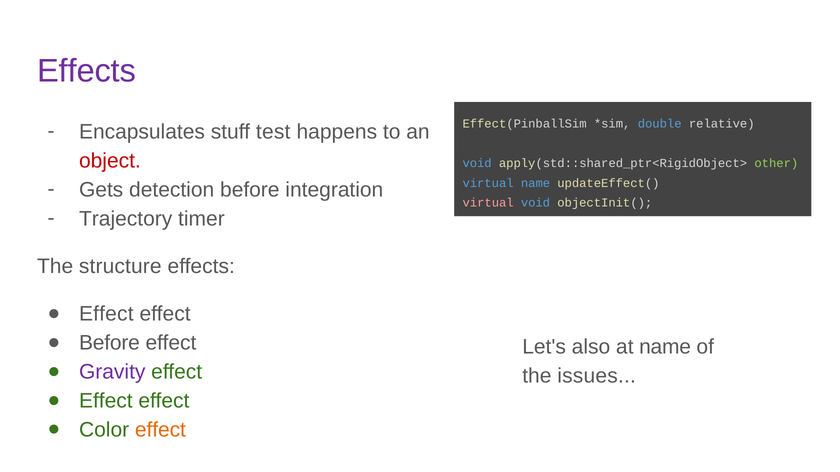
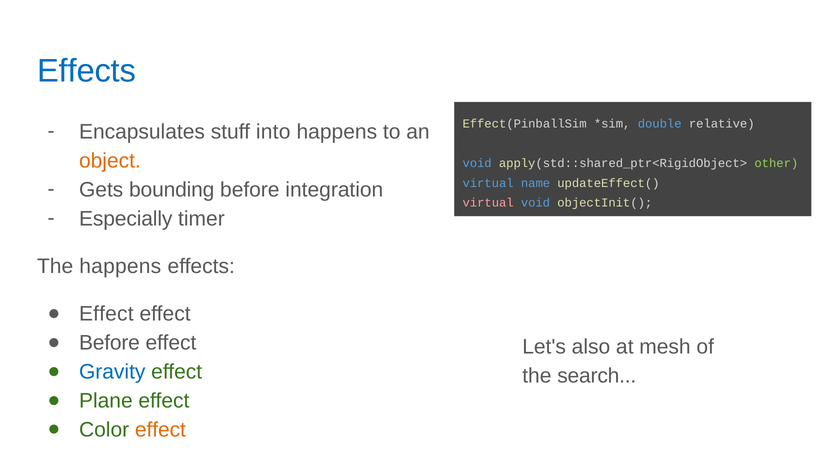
Effects colour: purple -> blue (87, 71)
test: test -> into (273, 132)
object colour: red -> orange (110, 161)
detection: detection -> bounding (172, 190)
Trajectory: Trajectory -> Especially (126, 219)
The structure: structure -> happens (120, 267)
at name: name -> mesh (665, 347)
Gravity colour: purple -> blue (112, 372)
issues: issues -> search (597, 376)
Effect: Effect -> Plane (106, 401)
